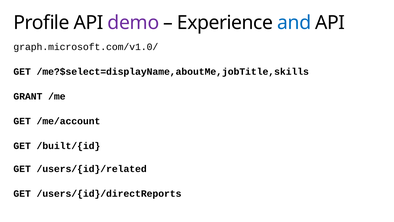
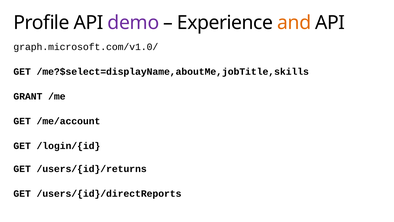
and colour: blue -> orange (294, 23)
/built/{id: /built/{id -> /login/{id (68, 146)
/users/{id}/related: /users/{id}/related -> /users/{id}/returns (92, 169)
